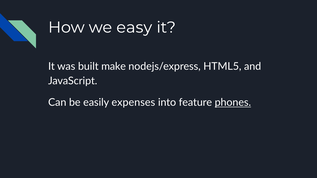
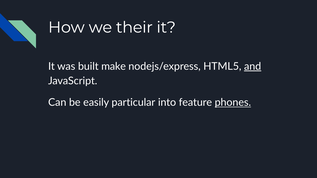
easy: easy -> their (134, 27)
and underline: none -> present (253, 66)
expenses: expenses -> particular (133, 103)
